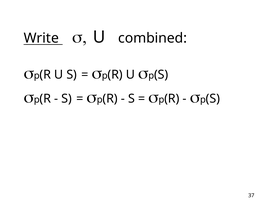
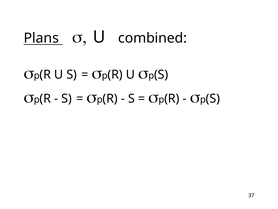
Write: Write -> Plans (41, 38)
